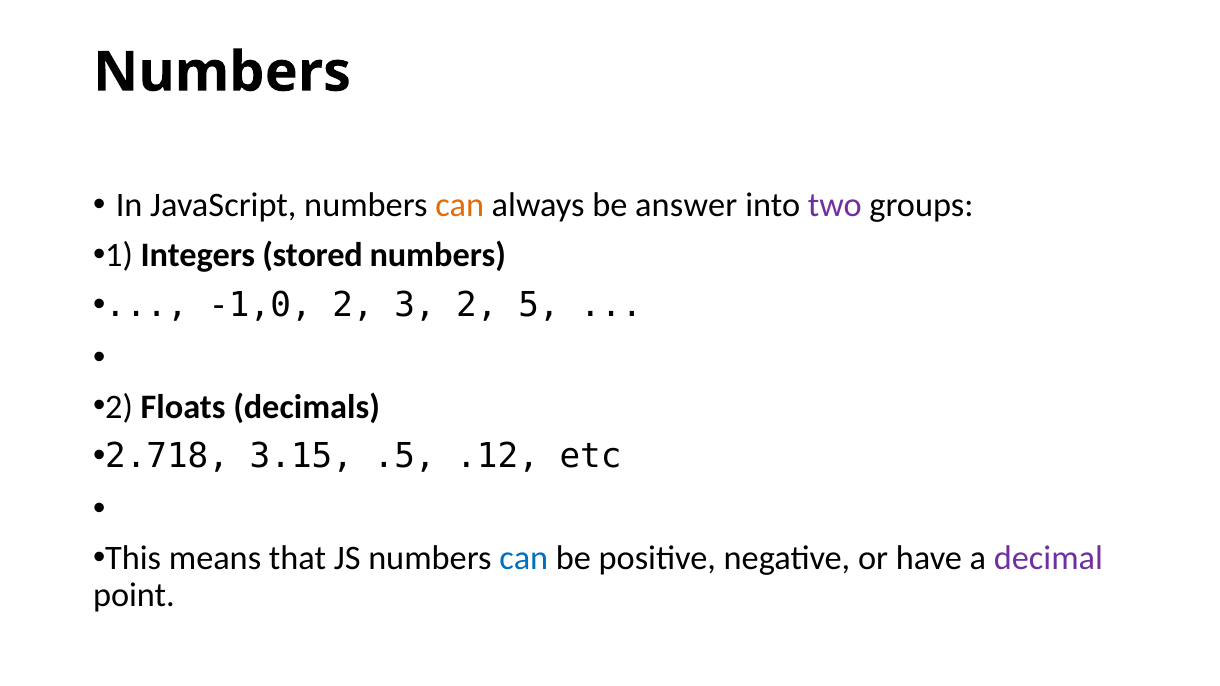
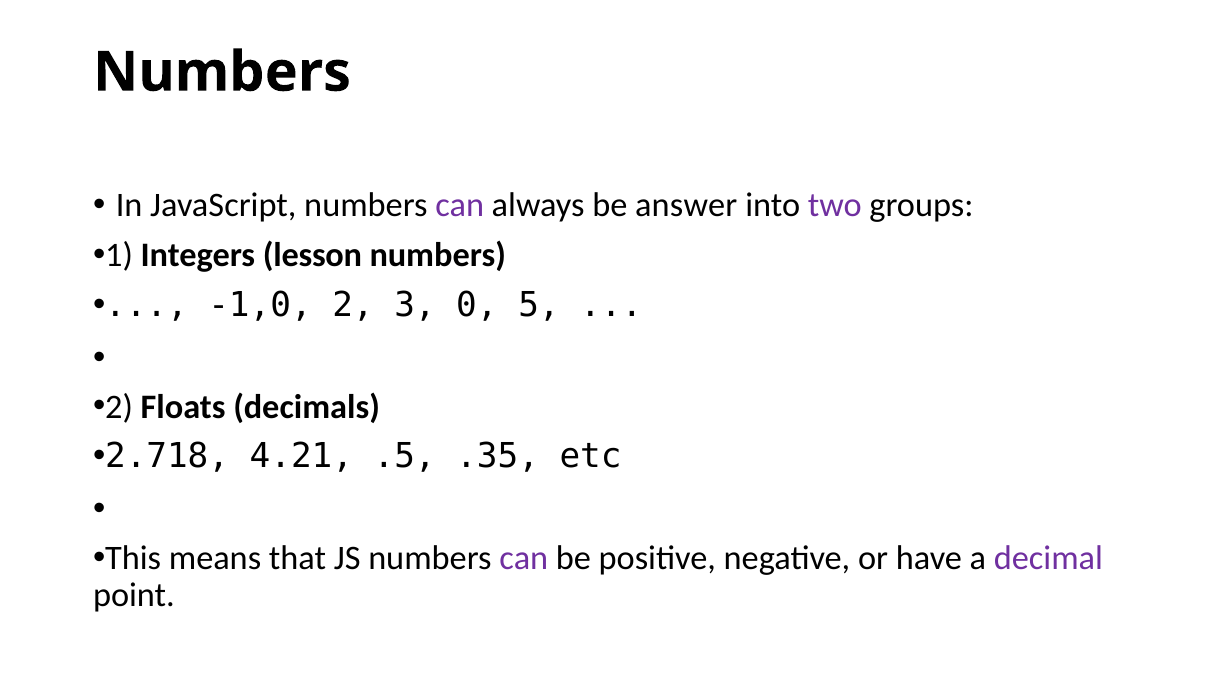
can colour: orange -> purple (460, 206)
stored: stored -> lesson (312, 255)
3 2: 2 -> 0 (477, 305)
3.15: 3.15 -> 4.21 (301, 457)
.12: .12 -> .35 (498, 457)
can colour: blue -> purple (524, 558)
